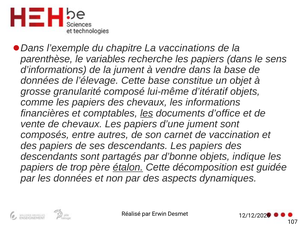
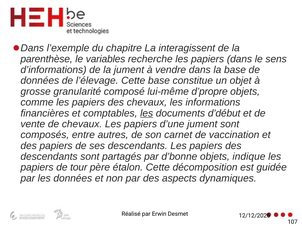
vaccinations: vaccinations -> interagissent (187, 48)
d’itératif: d’itératif -> d’propre (210, 92)
d’office: d’office -> d’début (224, 113)
trop: trop -> tour (79, 168)
étalon underline: present -> none (128, 168)
